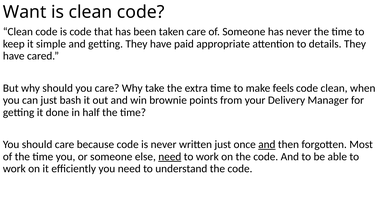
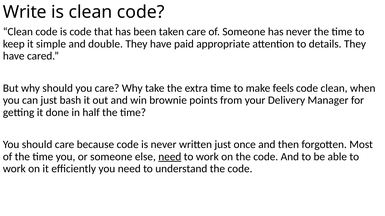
Want: Want -> Write (25, 12)
and getting: getting -> double (106, 44)
and underline: present -> none (267, 145)
